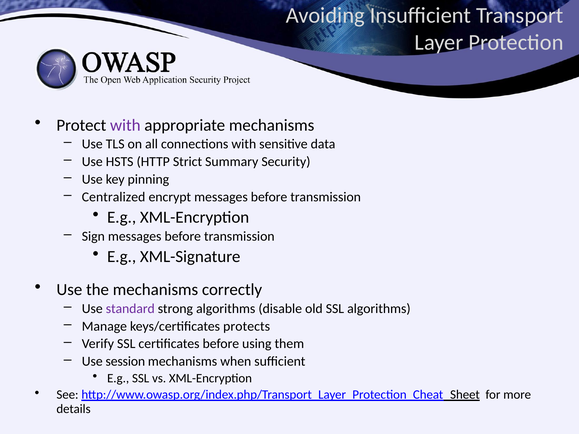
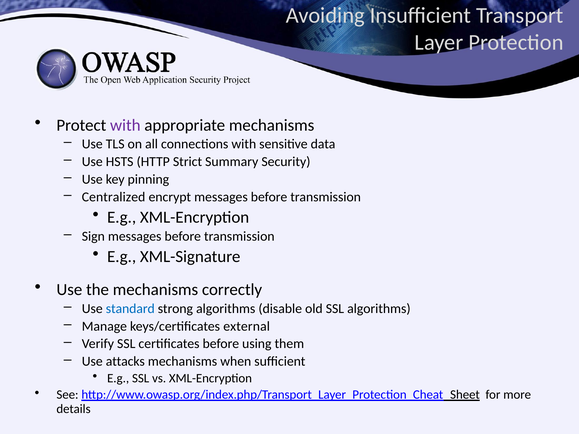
standard colour: purple -> blue (130, 309)
protects: protects -> external (247, 326)
session: session -> attacks (125, 362)
